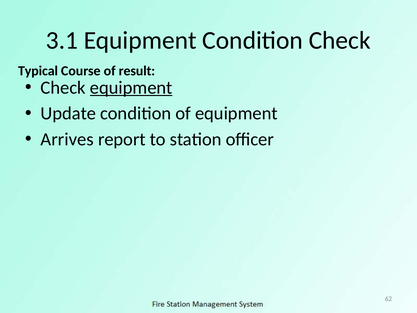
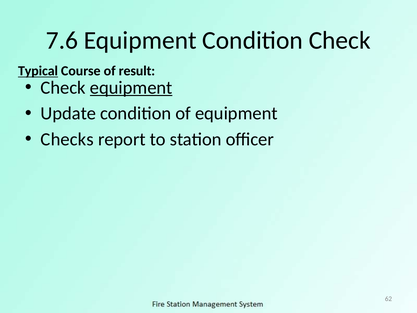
3.1: 3.1 -> 7.6 (62, 40)
Typical underline: none -> present (38, 71)
Arrives: Arrives -> Checks (67, 139)
